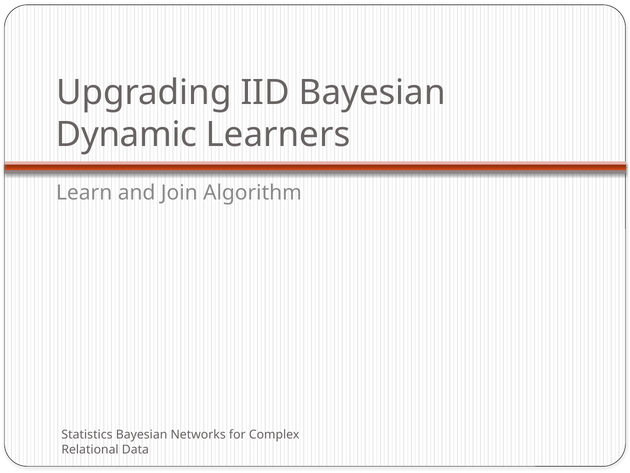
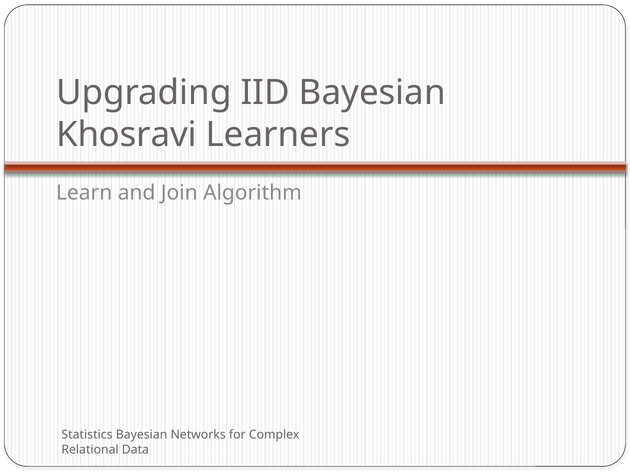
Dynamic: Dynamic -> Khosravi (126, 135)
